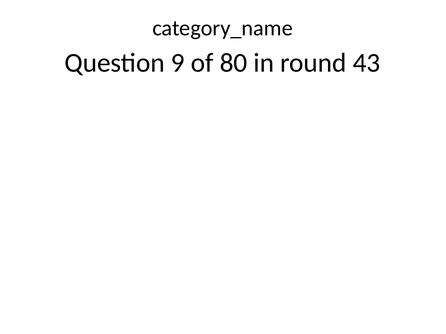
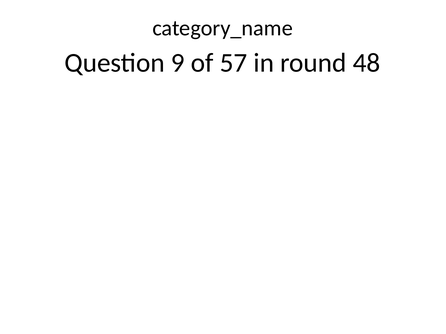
80: 80 -> 57 (234, 63)
43: 43 -> 48 (366, 63)
